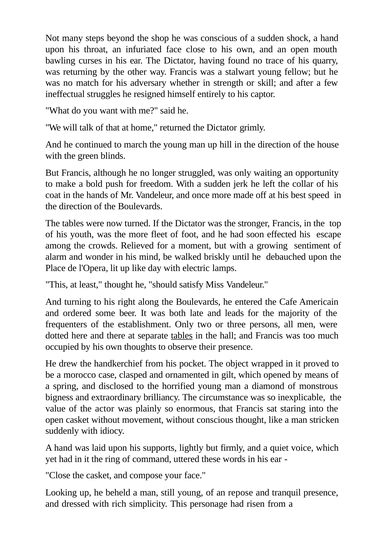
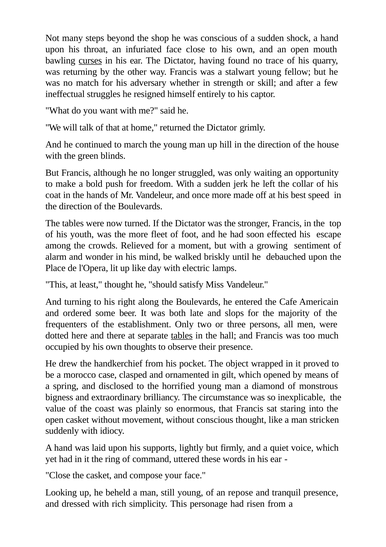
curses underline: none -> present (90, 60)
leads: leads -> slops (234, 313)
actor: actor -> coast (105, 408)
